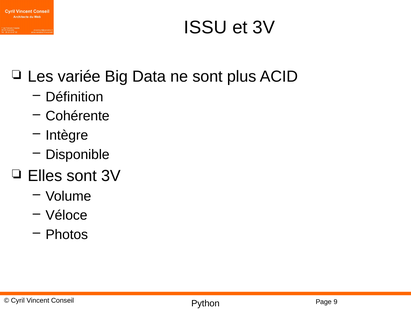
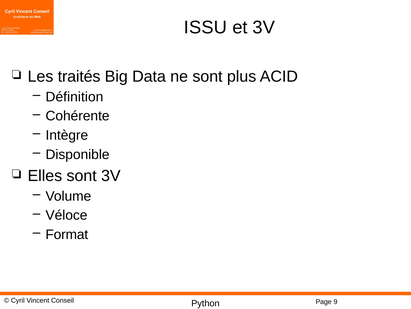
variée: variée -> traités (79, 76)
Photos: Photos -> Format (67, 234)
